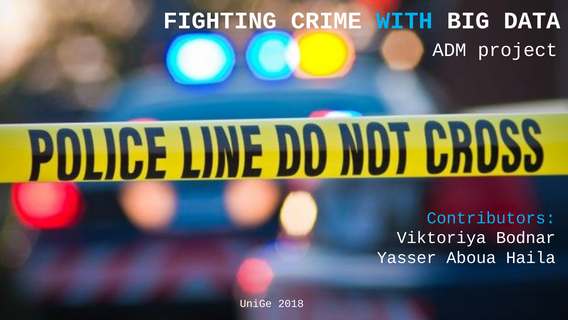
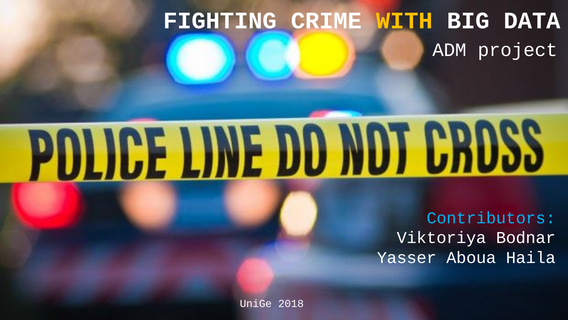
WITH colour: light blue -> yellow (404, 21)
